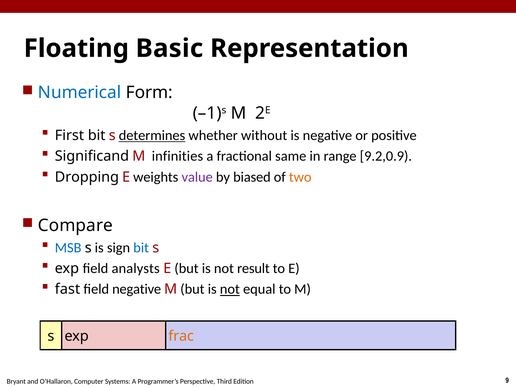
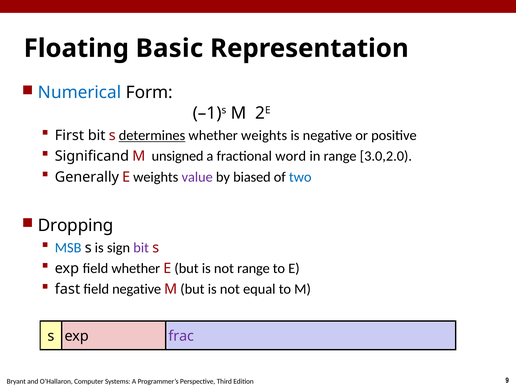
whether without: without -> weights (264, 135)
infinities: infinities -> unsigned (178, 156)
same: same -> word (291, 156)
9.2,0.9: 9.2,0.9 -> 3.0,2.0 (386, 156)
Dropping: Dropping -> Generally (87, 177)
two colour: orange -> blue (300, 177)
Compare: Compare -> Dropping (76, 225)
bit colour: blue -> purple (141, 248)
field analysts: analysts -> whether (136, 268)
not result: result -> range (253, 268)
not underline: present -> none (230, 289)
frac colour: orange -> purple (181, 336)
